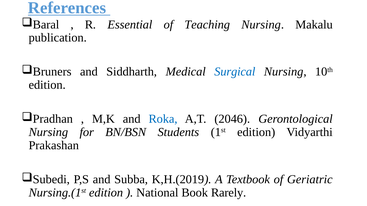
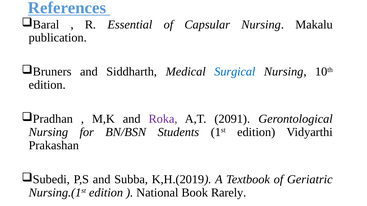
Teaching: Teaching -> Capsular (207, 25)
Roka colour: blue -> purple (163, 119)
2046: 2046 -> 2091 (232, 119)
